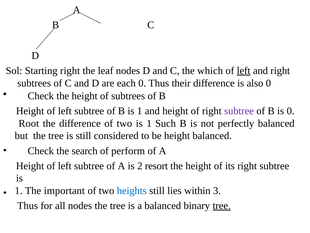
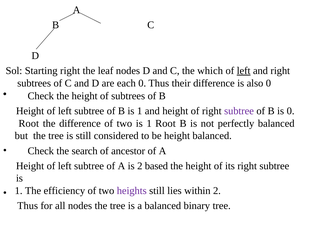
1 Such: Such -> Root (165, 123)
perform: perform -> ancestor (128, 151)
resort: resort -> based (156, 166)
important: important -> efficiency (64, 190)
heights colour: blue -> purple (132, 190)
within 3: 3 -> 2 (217, 190)
tree underline: present -> none (222, 205)
